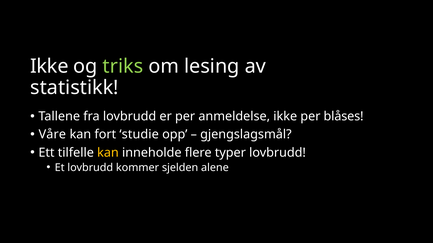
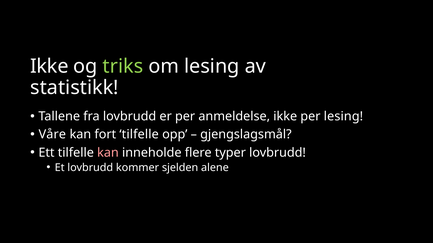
per blåses: blåses -> lesing (343, 117)
fort studie: studie -> tilfelle (139, 135)
kan colour: yellow -> pink (108, 153)
